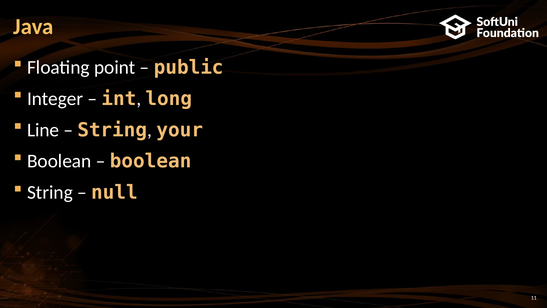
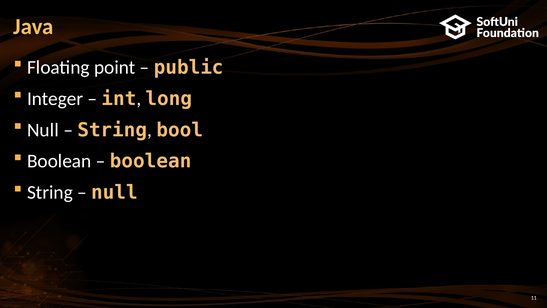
Line: Line -> Null (43, 130)
your: your -> bool (180, 130)
